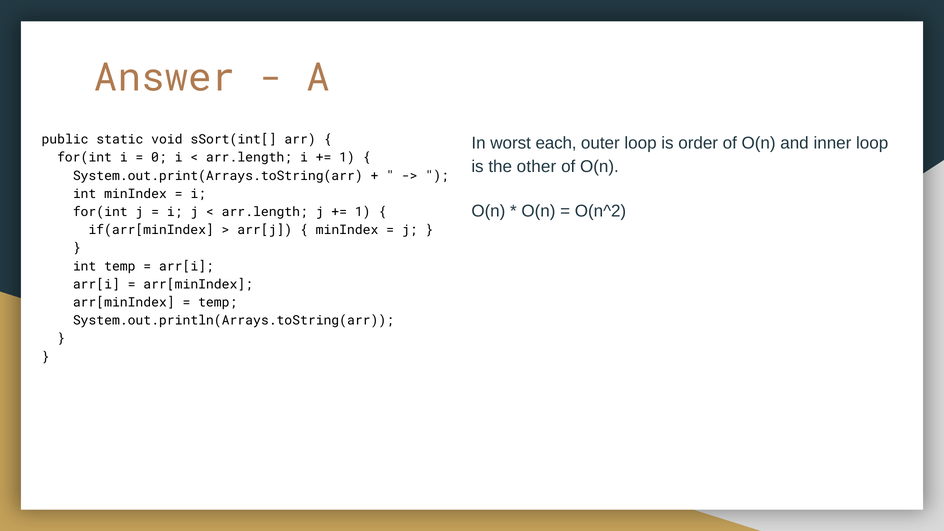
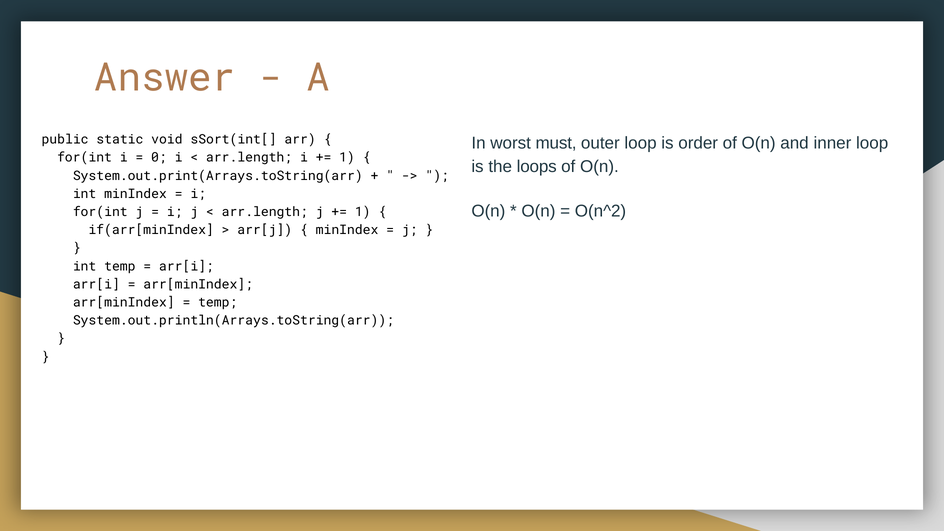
each: each -> must (556, 143)
other: other -> loops (537, 166)
